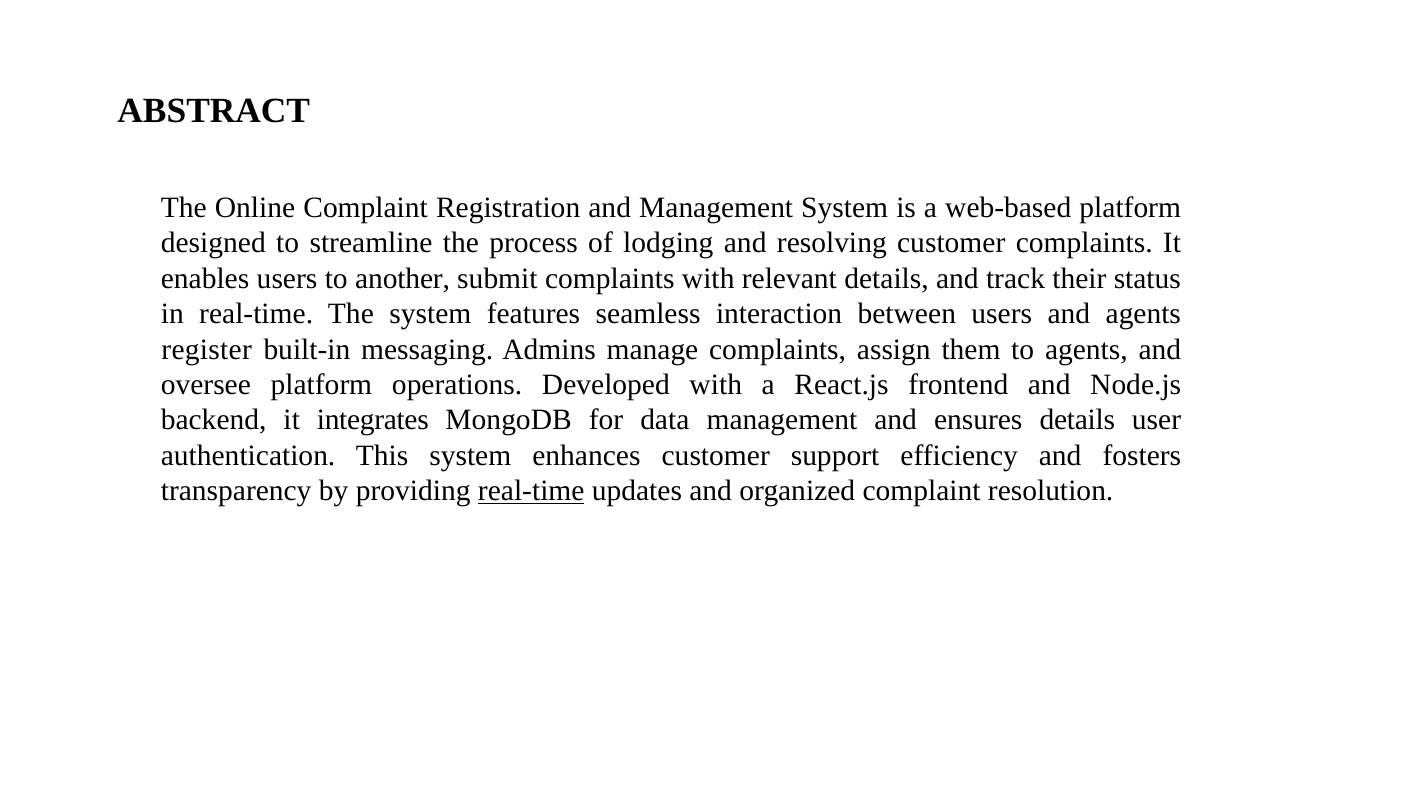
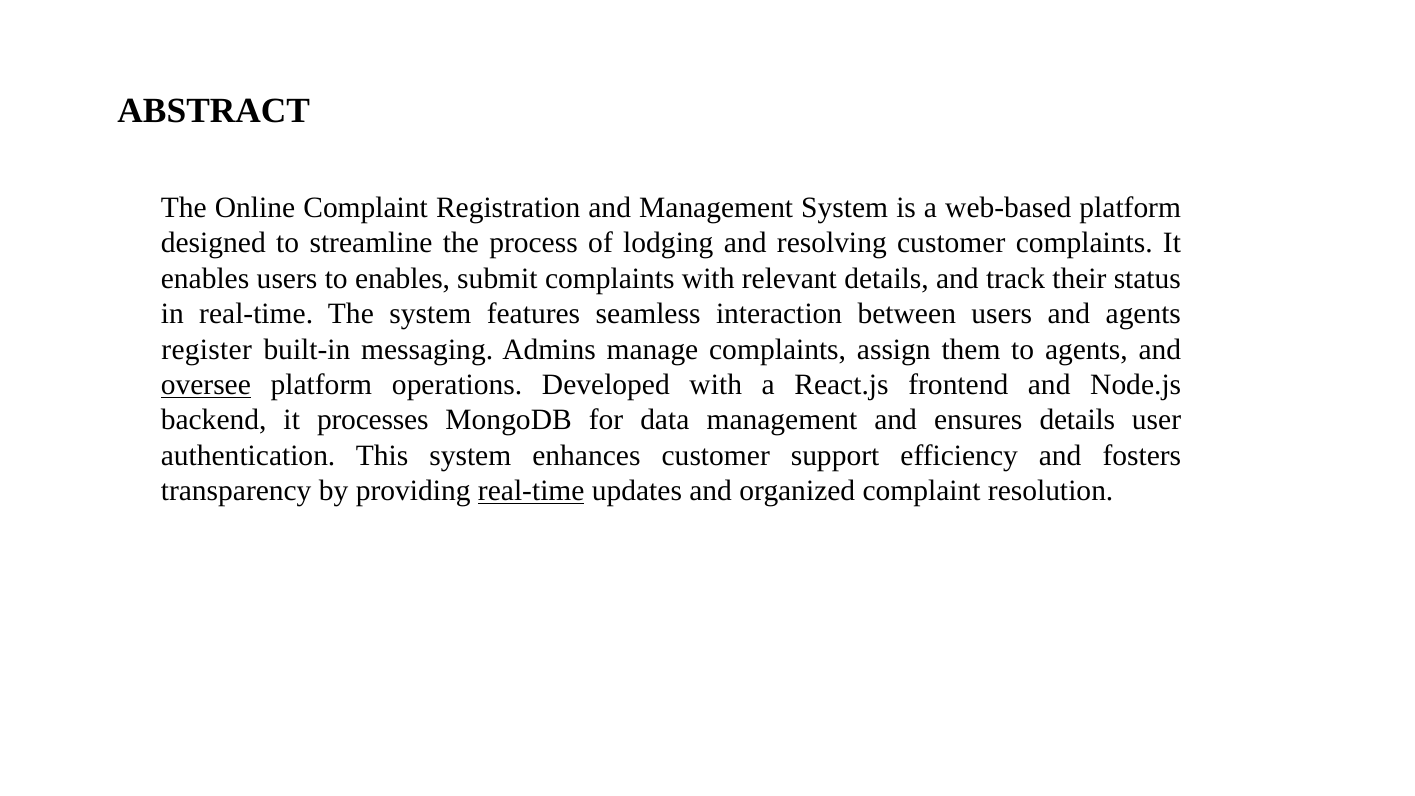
to another: another -> enables (403, 279)
oversee underline: none -> present (206, 385)
integrates: integrates -> processes (373, 420)
